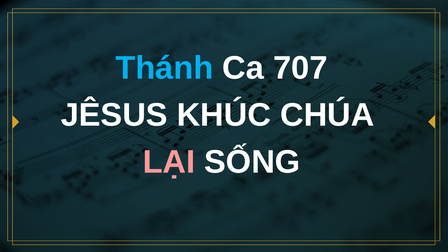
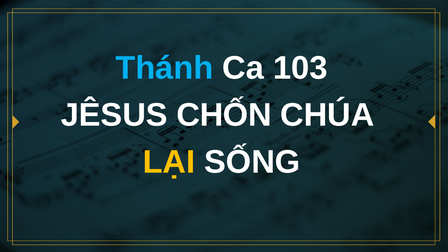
707: 707 -> 103 (300, 68)
KHÚC: KHÚC -> CHỐN (224, 115)
LẠI colour: pink -> yellow (169, 162)
